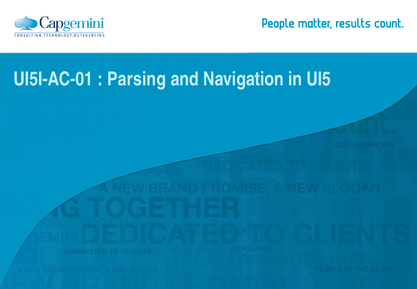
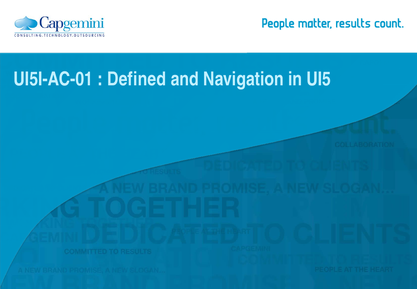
Parsing: Parsing -> Defined (137, 79)
